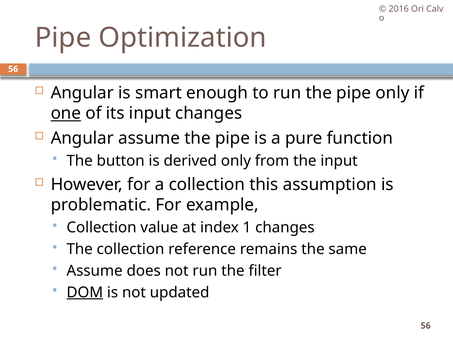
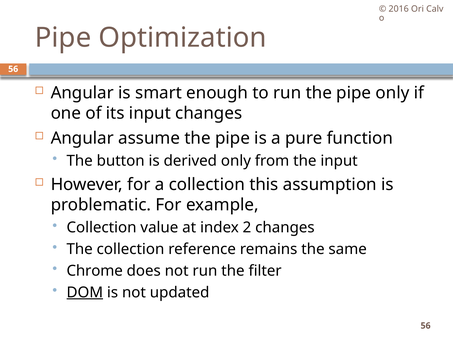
one underline: present -> none (66, 113)
1: 1 -> 2 (247, 227)
Assume: Assume -> Chrome (95, 271)
